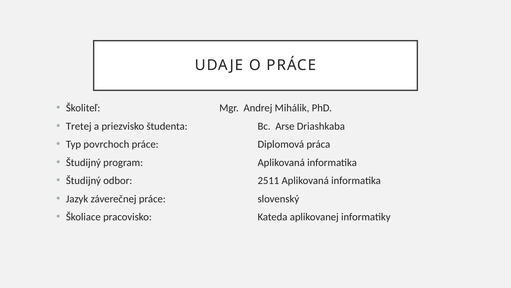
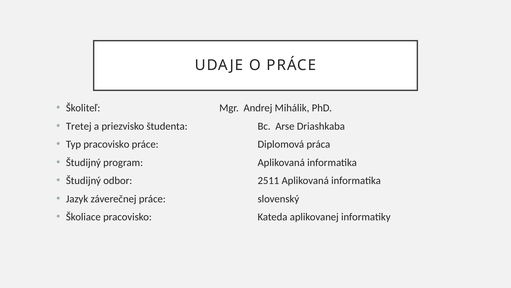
Typ povrchoch: povrchoch -> pracovisko (106, 144)
